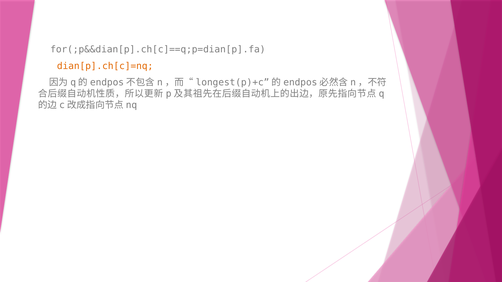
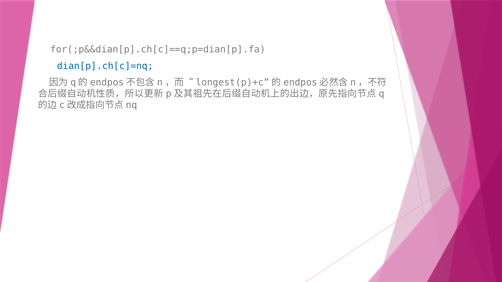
dian[p].ch[c]=nq colour: orange -> blue (105, 66)
